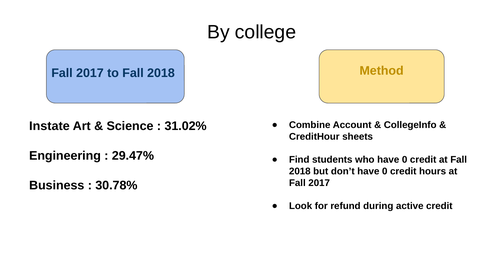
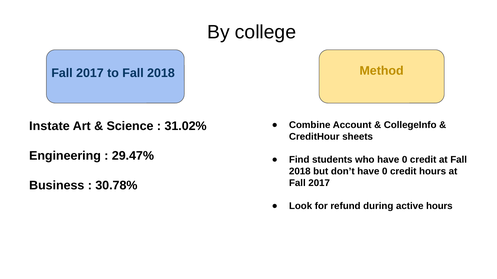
active credit: credit -> hours (439, 207)
